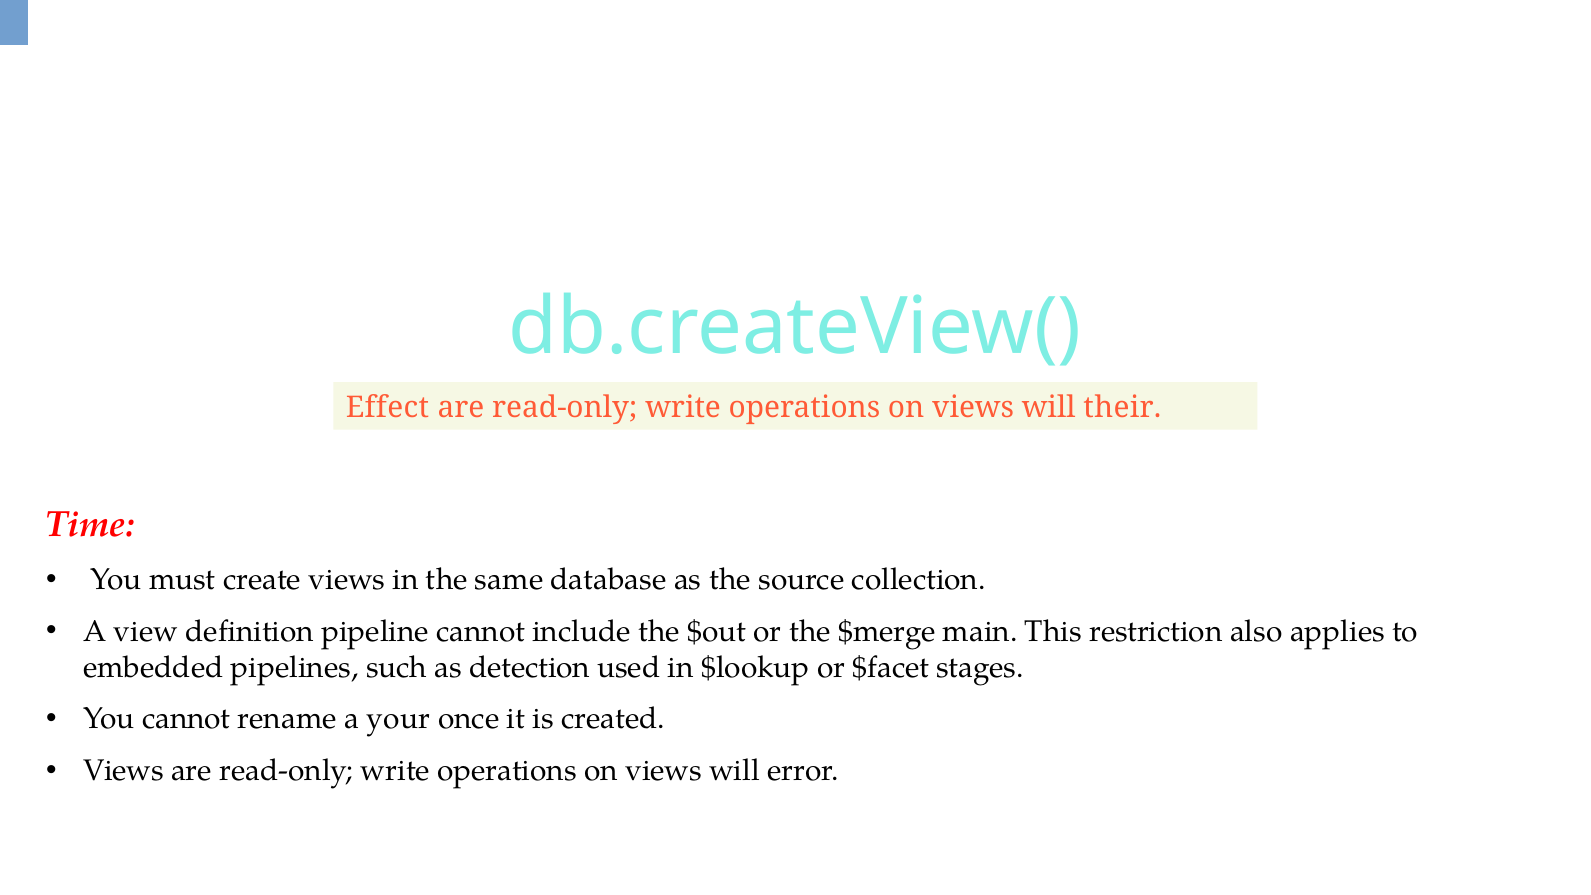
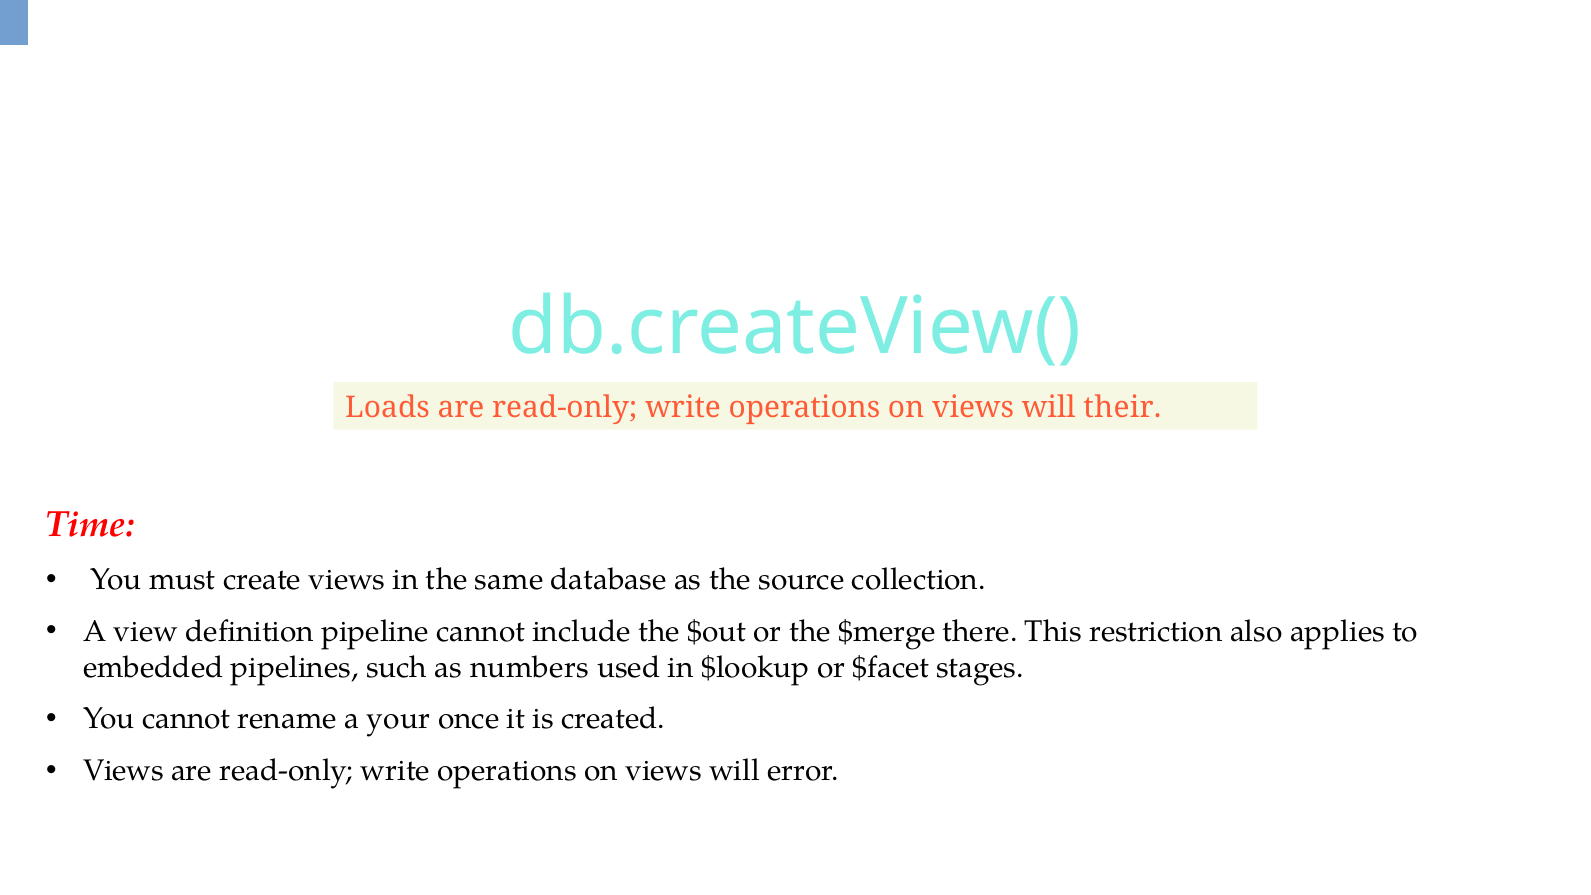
Effect: Effect -> Loads (388, 408)
main: main -> there (980, 632)
detection: detection -> numbers (530, 667)
